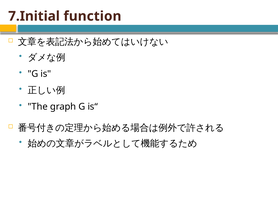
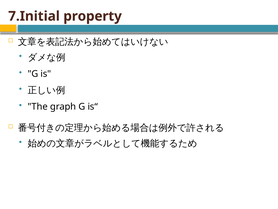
function: function -> property (93, 16)
